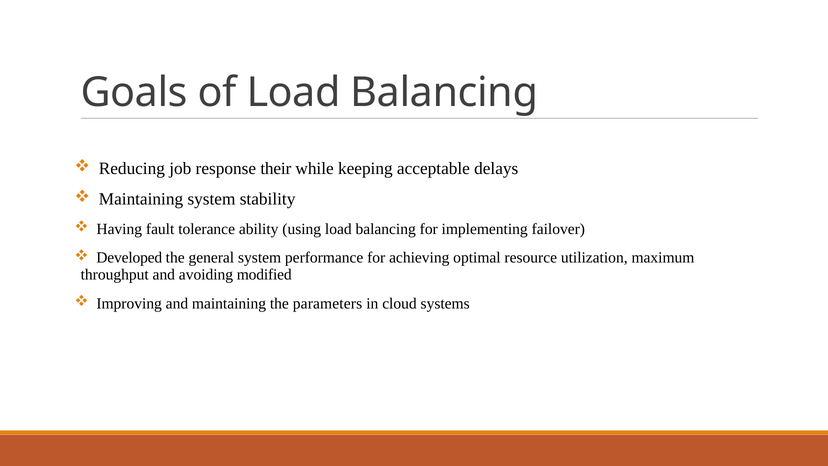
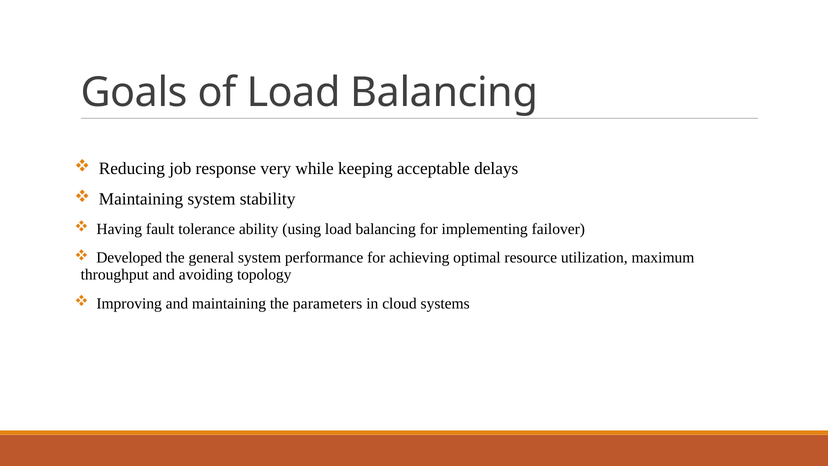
their: their -> very (276, 168)
modified: modified -> topology (264, 274)
